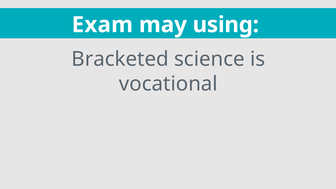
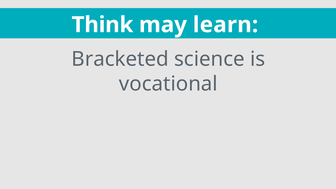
Exam: Exam -> Think (102, 25)
using: using -> learn (226, 25)
